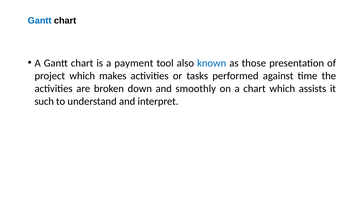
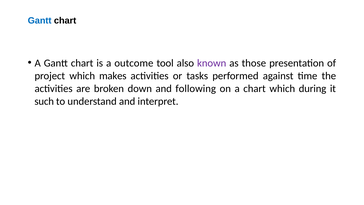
payment: payment -> outcome (134, 63)
known colour: blue -> purple (212, 63)
smoothly: smoothly -> following (196, 88)
assists: assists -> during (313, 88)
